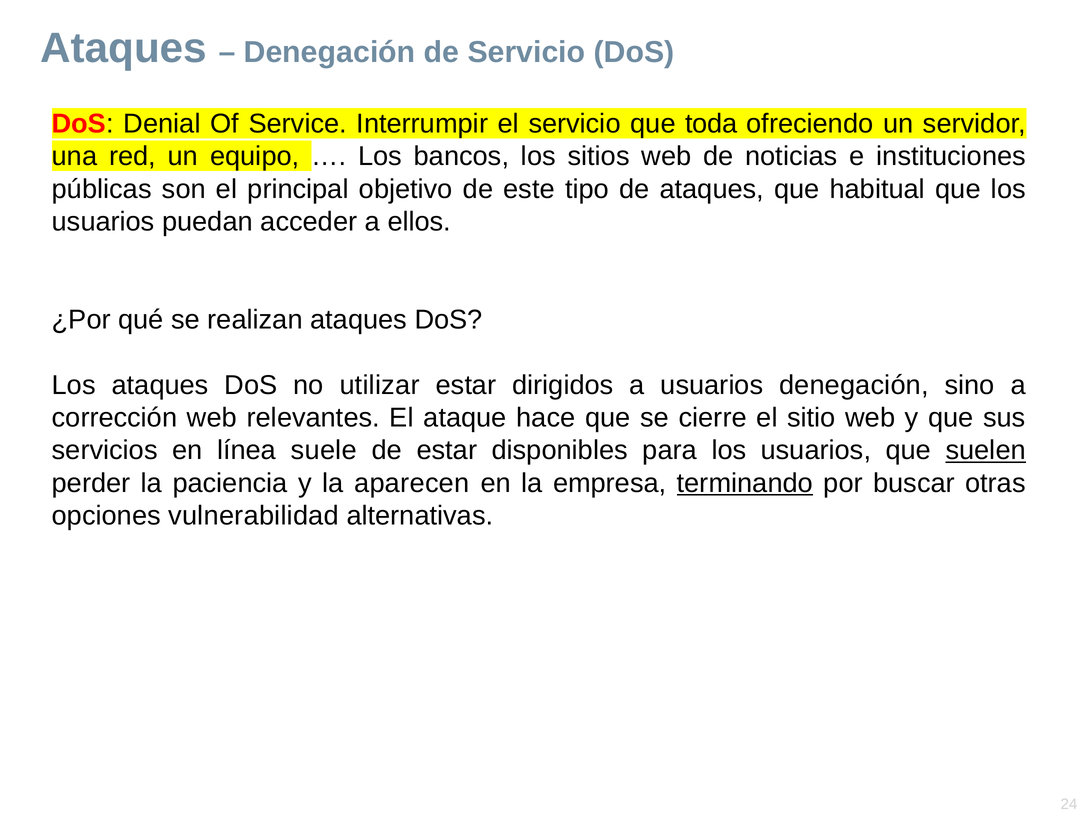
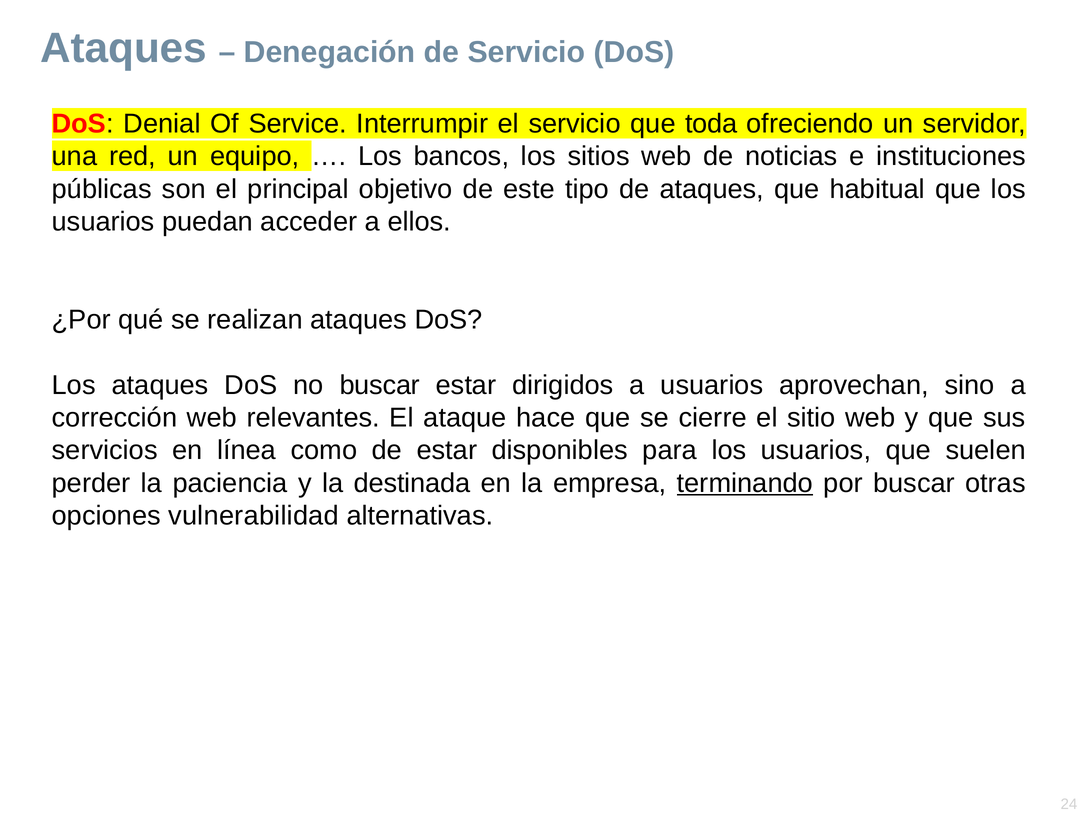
no utilizar: utilizar -> buscar (380, 385)
usuarios denegación: denegación -> aprovechan (854, 385)
suele: suele -> como (324, 450)
suelen underline: present -> none (986, 450)
aparecen: aparecen -> destinada (412, 483)
